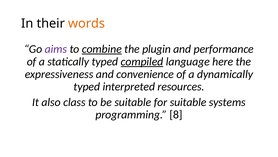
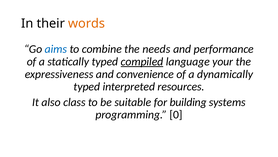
aims colour: purple -> blue (56, 49)
combine underline: present -> none (102, 49)
plugin: plugin -> needs (156, 49)
here: here -> your (223, 61)
for suitable: suitable -> building (188, 102)
8: 8 -> 0 (176, 114)
